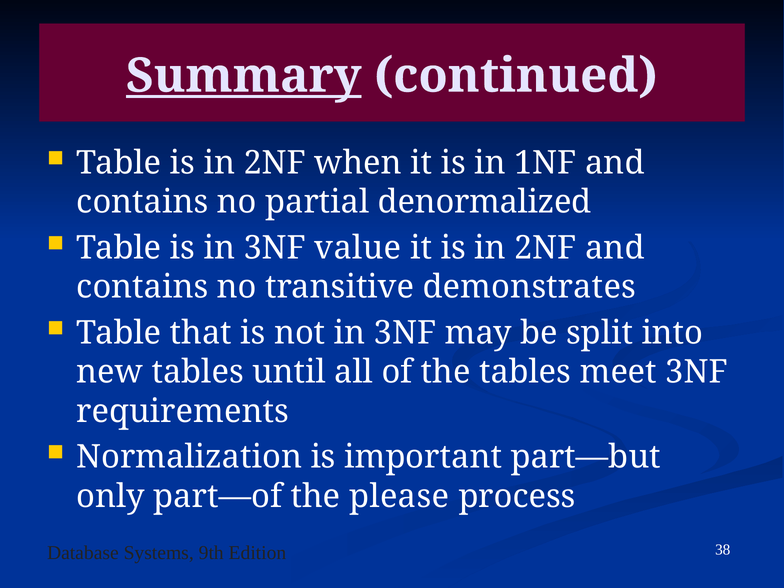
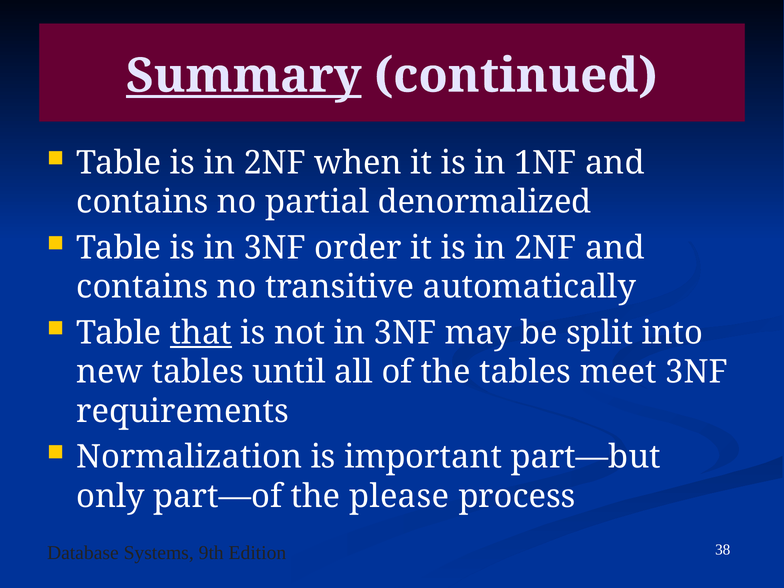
value: value -> order (358, 248)
demonstrates: demonstrates -> automatically (529, 287)
that underline: none -> present (201, 333)
